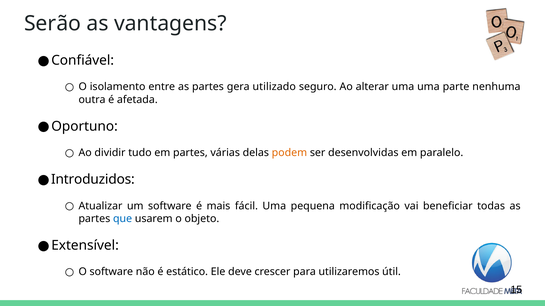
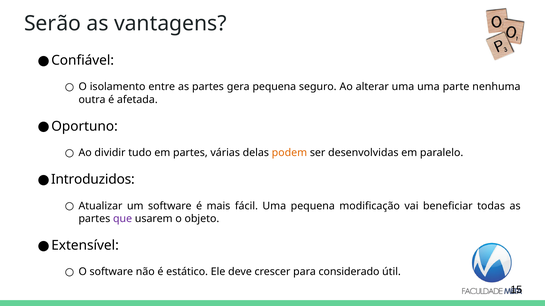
gera utilizado: utilizado -> pequena (274, 87)
que colour: blue -> purple (123, 219)
utilizaremos: utilizaremos -> considerado (349, 272)
